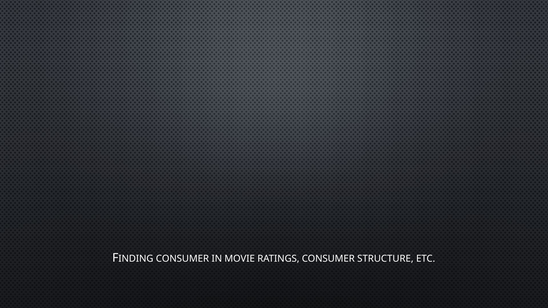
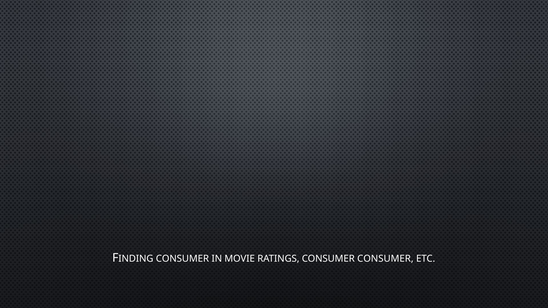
CONSUMER STRUCTURE: STRUCTURE -> CONSUMER (385, 259)
